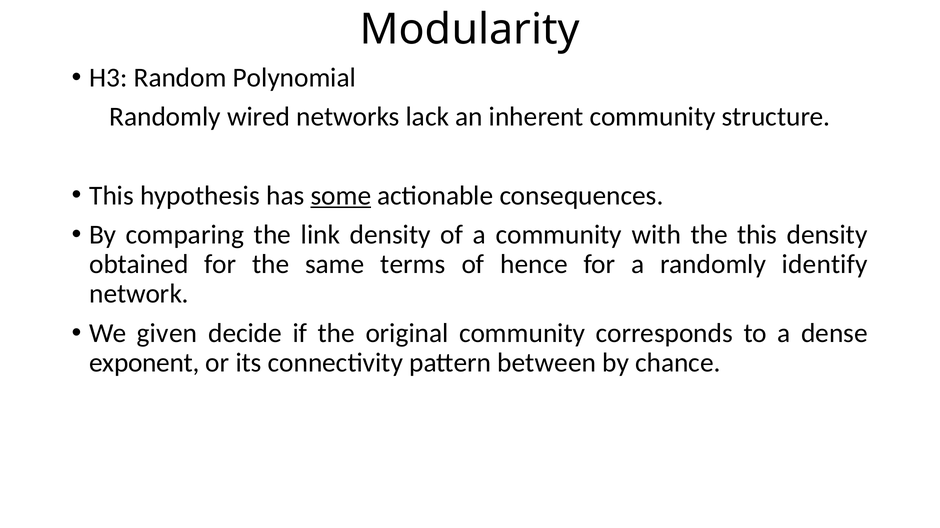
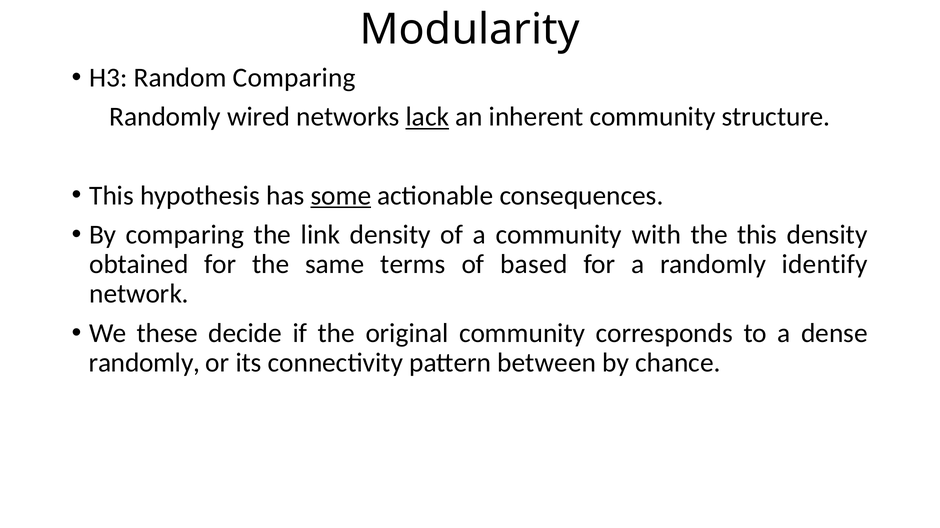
Random Polynomial: Polynomial -> Comparing (294, 78)
lack underline: none -> present (427, 117)
hence: hence -> based (534, 265)
given: given -> these (167, 334)
exponent: exponent -> randomly (144, 363)
